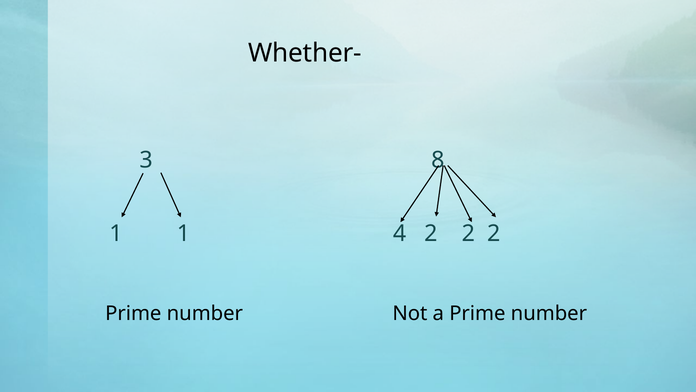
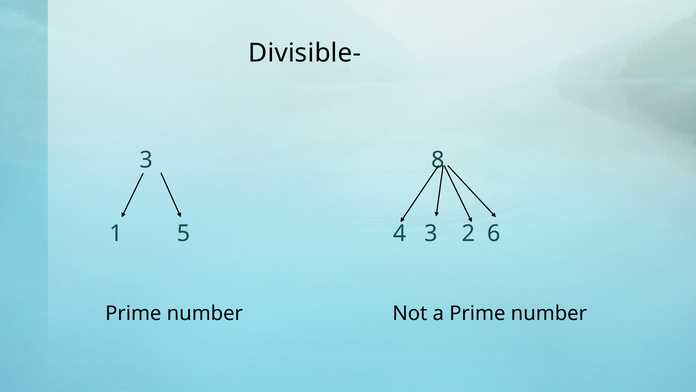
Whether-: Whether- -> Divisible- (305, 53)
4 2: 2 -> 3 (431, 233)
2: 2 -> 6 (494, 233)
1 1: 1 -> 5 (183, 233)
